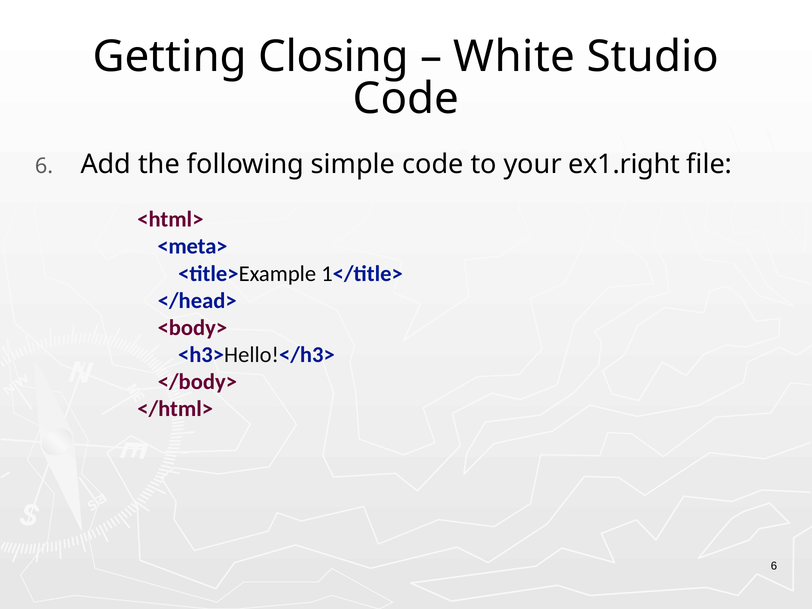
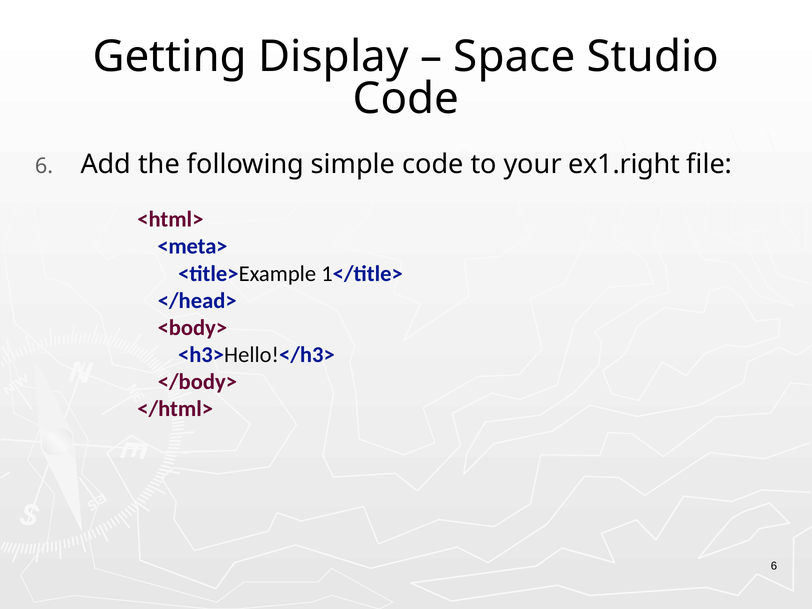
Closing: Closing -> Display (333, 57)
White: White -> Space (514, 57)
